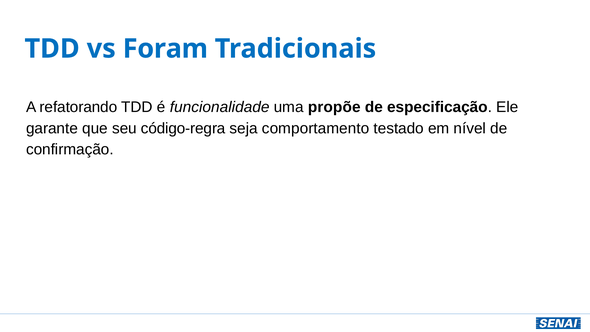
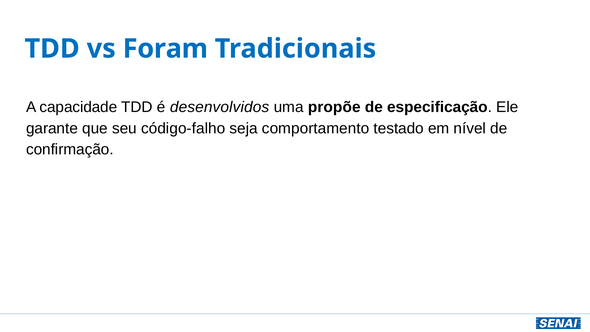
refatorando: refatorando -> capacidade (78, 107)
funcionalidade: funcionalidade -> desenvolvidos (220, 107)
código-regra: código-regra -> código-falho (183, 128)
